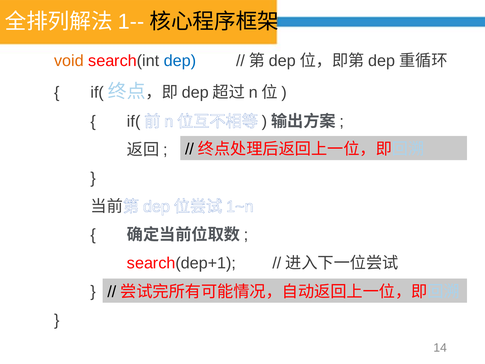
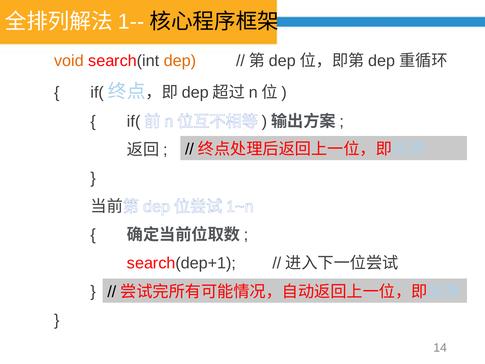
dep colour: blue -> orange (180, 61)
